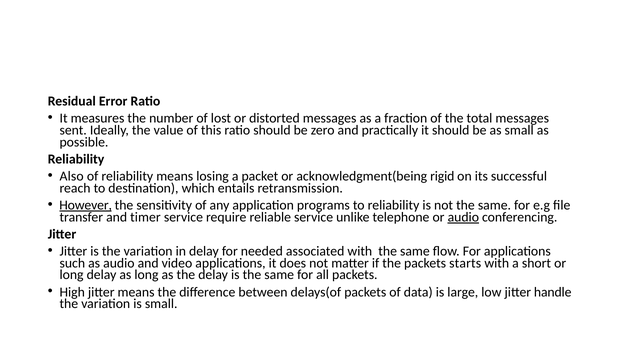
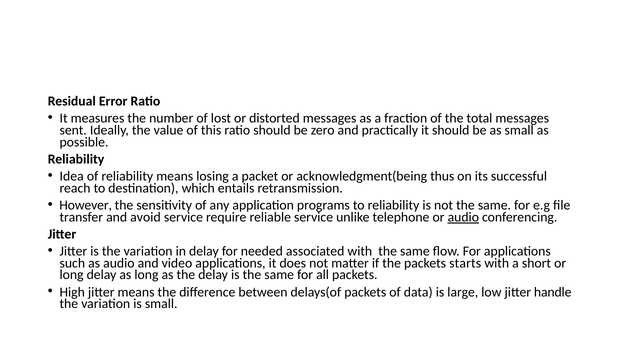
Also: Also -> Idea (72, 176)
rigid: rigid -> thus (442, 176)
However underline: present -> none (86, 205)
timer: timer -> avoid (145, 217)
